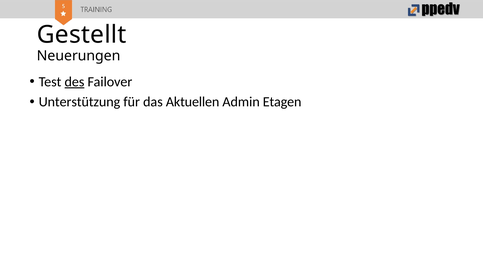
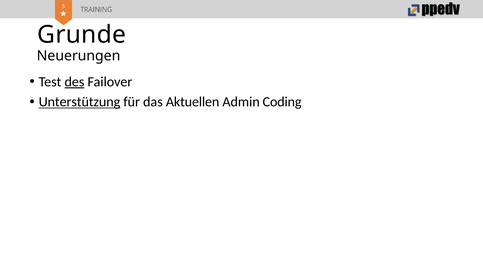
Gestellt: Gestellt -> Grunde (82, 35)
Unterstützung underline: none -> present (79, 102)
Etagen: Etagen -> Coding (282, 102)
